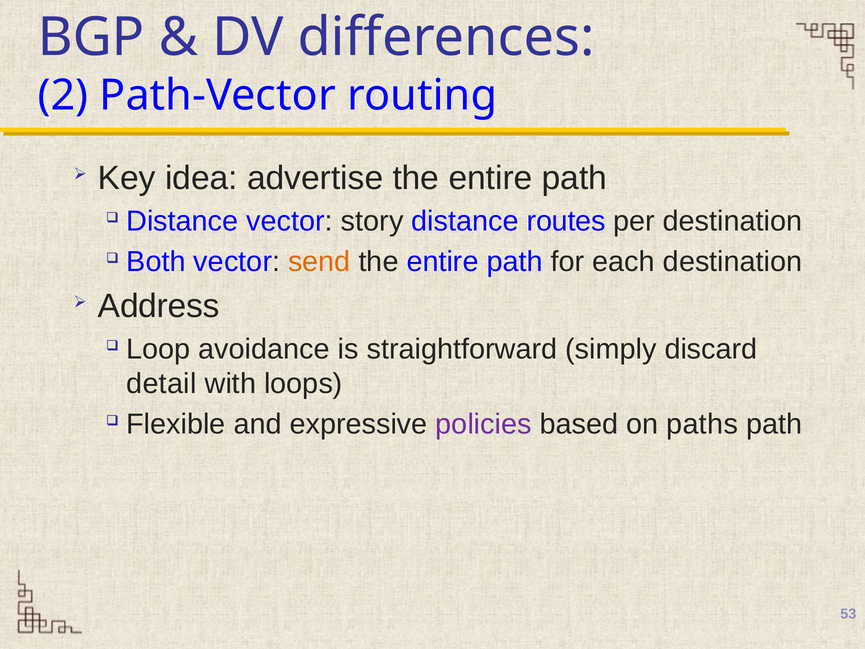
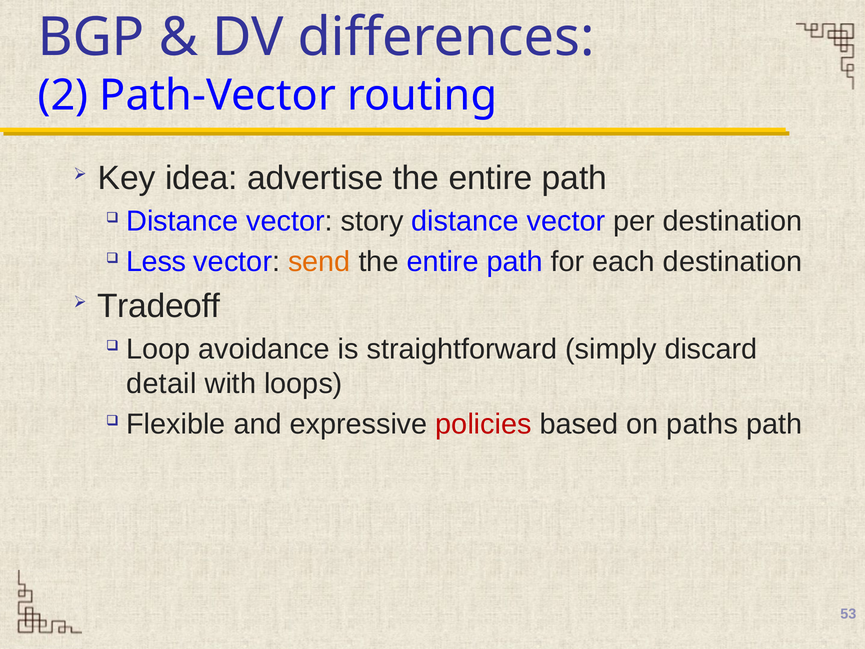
routes: routes -> vector (566, 221)
Both: Both -> Less (156, 262)
Address: Address -> Tradeoff (159, 306)
policies colour: purple -> red (484, 424)
